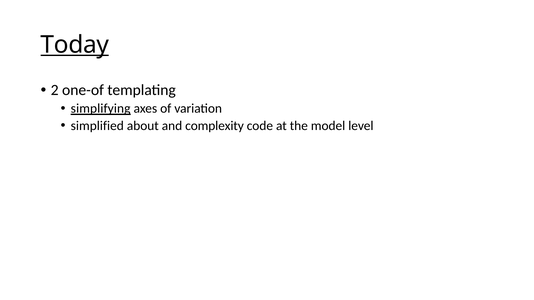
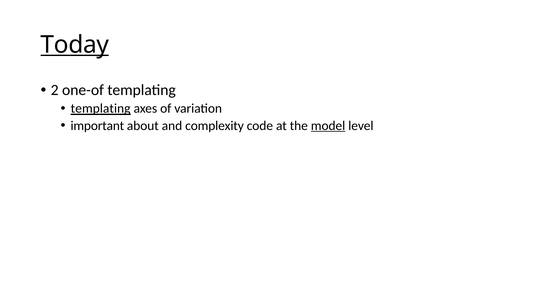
simplifying: simplifying -> templating (101, 109)
simplified: simplified -> important (97, 126)
model underline: none -> present (328, 126)
